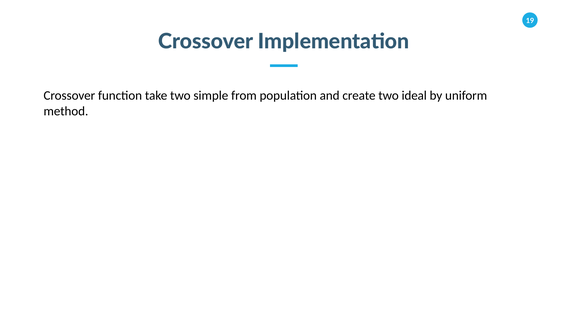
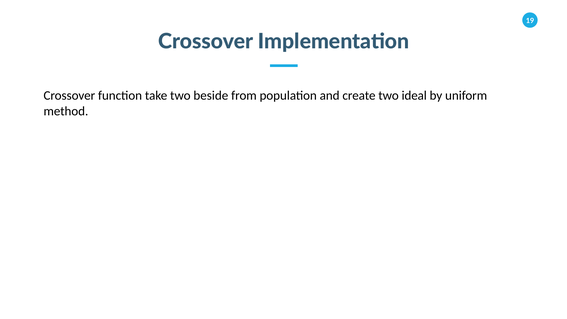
simple: simple -> beside (211, 96)
